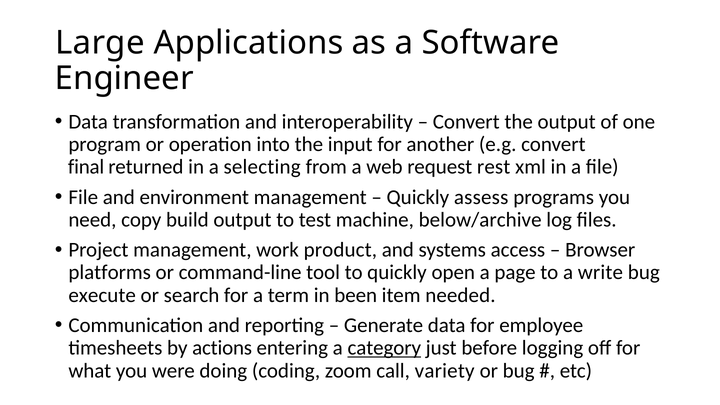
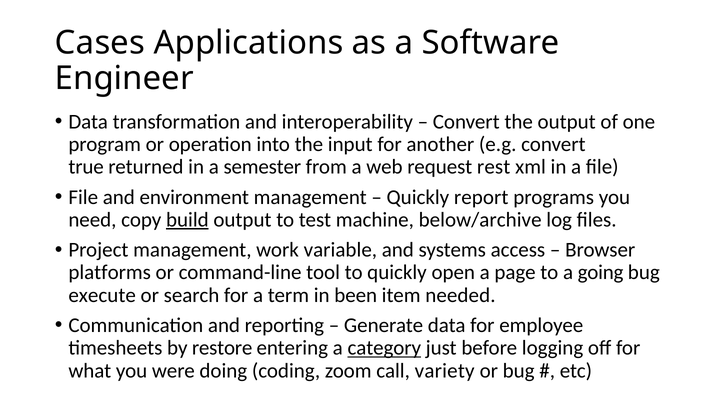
Large: Large -> Cases (100, 43)
final: final -> true (86, 167)
selecting: selecting -> semester (262, 167)
assess: assess -> report (481, 197)
build underline: none -> present (187, 220)
product: product -> variable (340, 250)
write: write -> going (601, 273)
actions: actions -> restore (222, 348)
